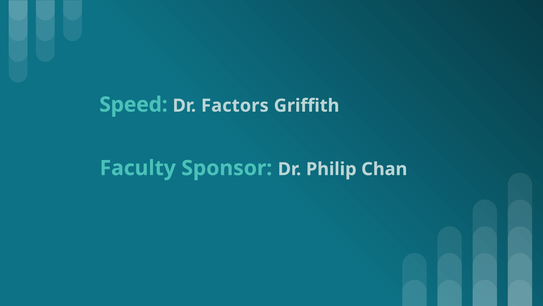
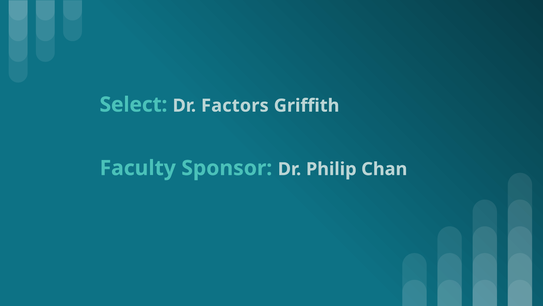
Speed: Speed -> Select (133, 104)
